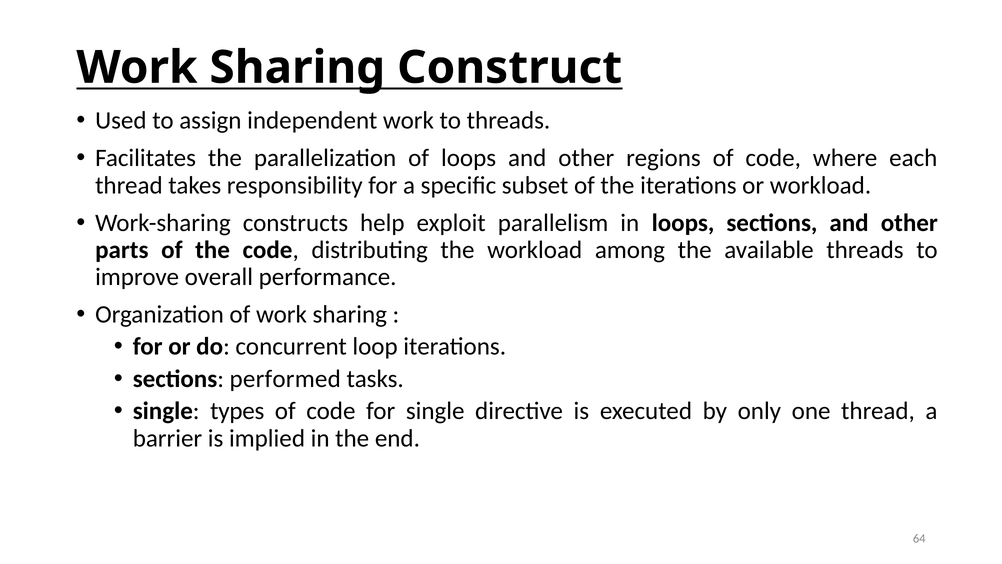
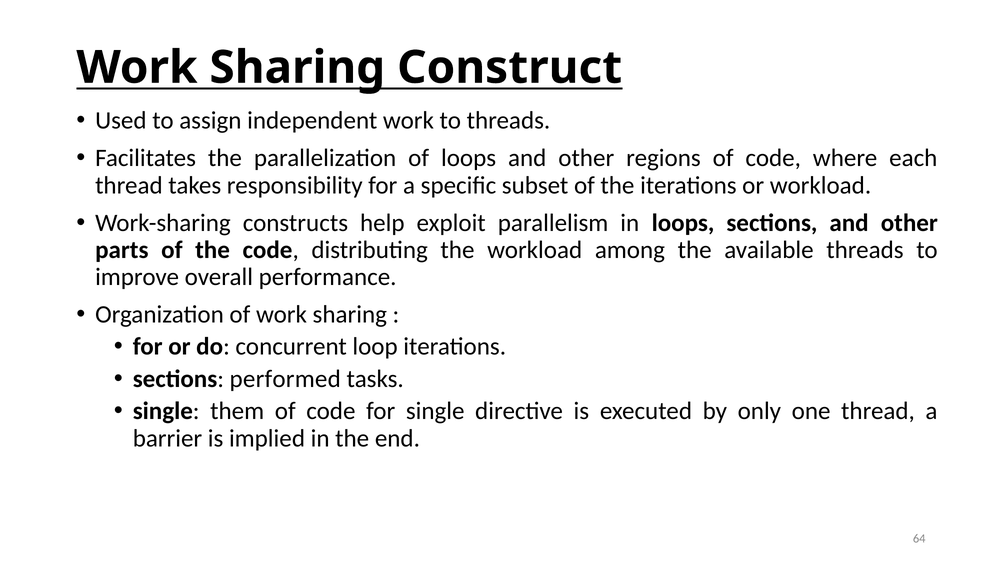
types: types -> them (237, 411)
